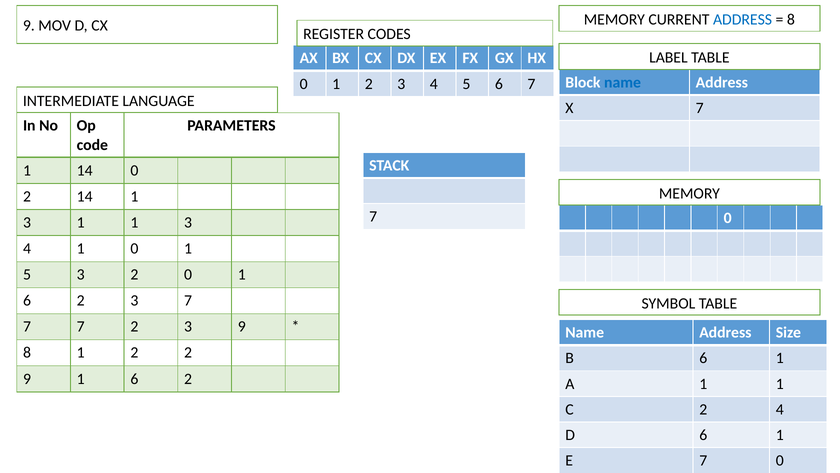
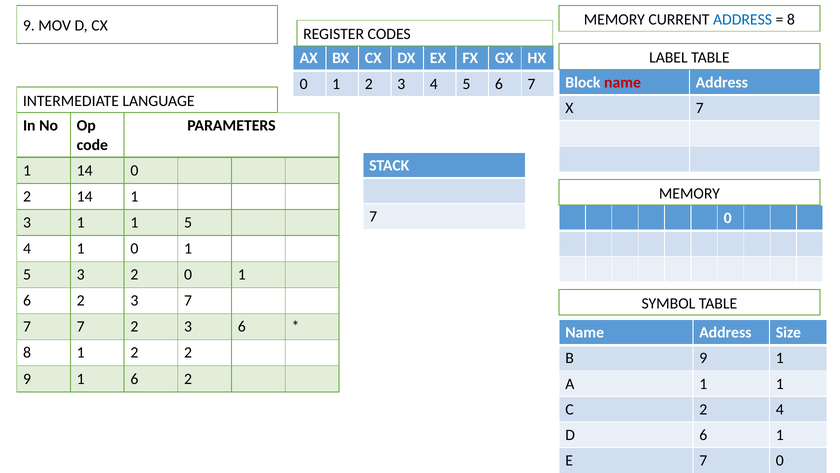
name colour: blue -> red (623, 82)
1 1 3: 3 -> 5 (188, 222)
3 9: 9 -> 6 (242, 326)
B 6: 6 -> 9 (703, 358)
